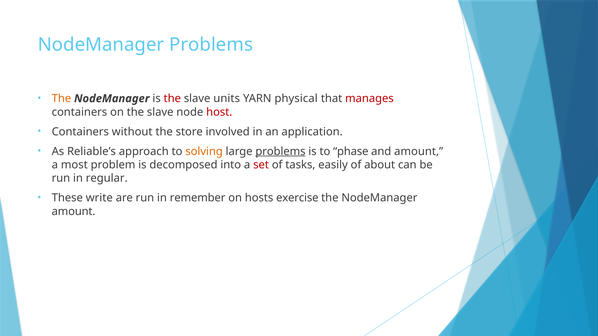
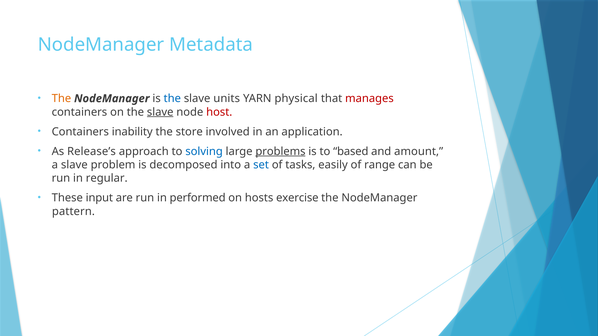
NodeManager Problems: Problems -> Metadata (211, 45)
the colour: red -> blue (172, 99)
slave underline: none -> present (160, 112)
without: without -> inability (132, 132)
Reliable’s: Reliable’s -> Release’s (91, 151)
solving colour: orange -> blue (204, 151)
phase: phase -> based (351, 151)
a most: most -> slave (74, 165)
set colour: red -> blue (261, 165)
about: about -> range (380, 165)
write: write -> input (99, 198)
remember: remember -> performed (198, 198)
amount: amount -> pattern (73, 212)
